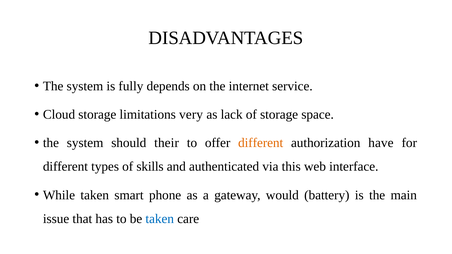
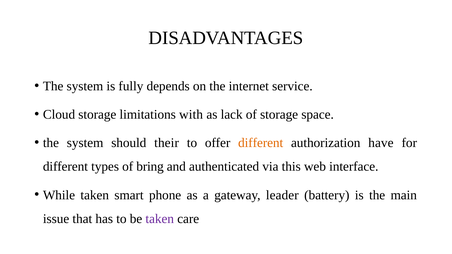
very: very -> with (191, 115)
skills: skills -> bring (150, 167)
would: would -> leader (282, 195)
taken colour: blue -> purple (160, 219)
